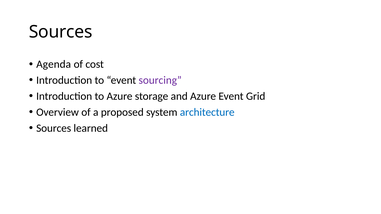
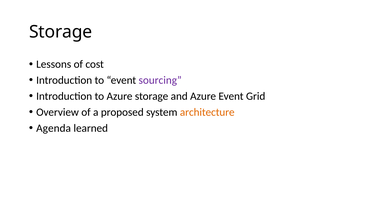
Sources: Sources -> Storage (61, 32)
Agenda: Agenda -> Lessons (54, 64)
architecture colour: blue -> orange (207, 112)
Sources: Sources -> Agenda (54, 128)
